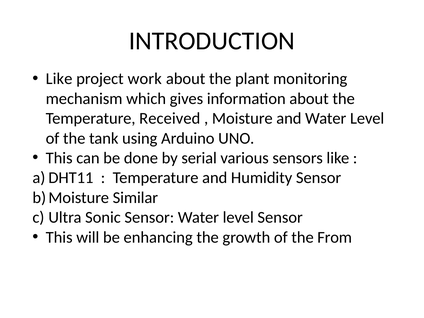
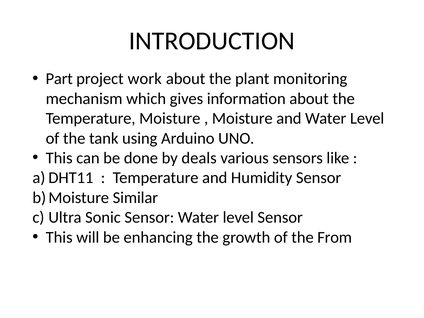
Like: Like -> Part (59, 79)
Temperature Received: Received -> Moisture (170, 118)
serial: serial -> deals (199, 158)
